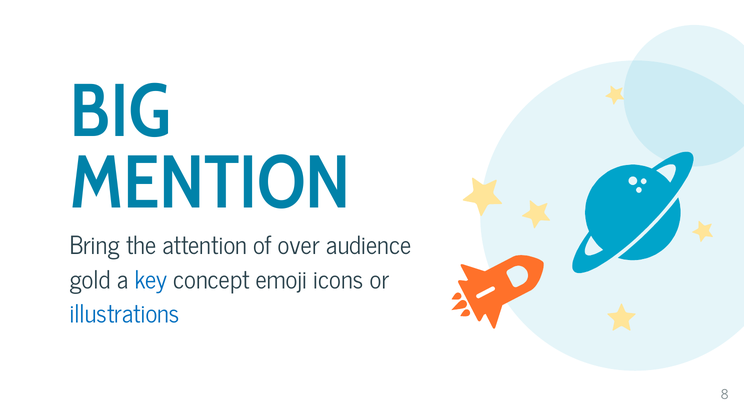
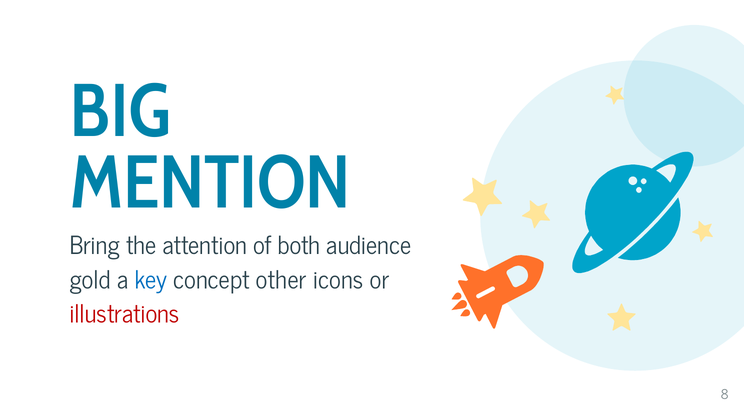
over: over -> both (299, 246)
emoji: emoji -> other (281, 280)
illustrations colour: blue -> red (125, 314)
